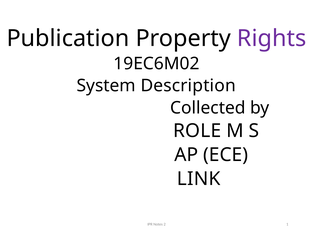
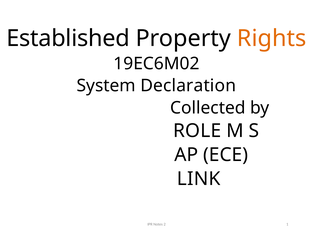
Publication: Publication -> Established (68, 38)
Rights colour: purple -> orange (272, 38)
Description: Description -> Declaration (188, 86)
